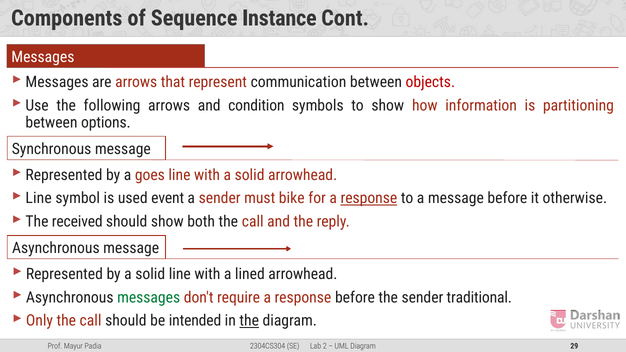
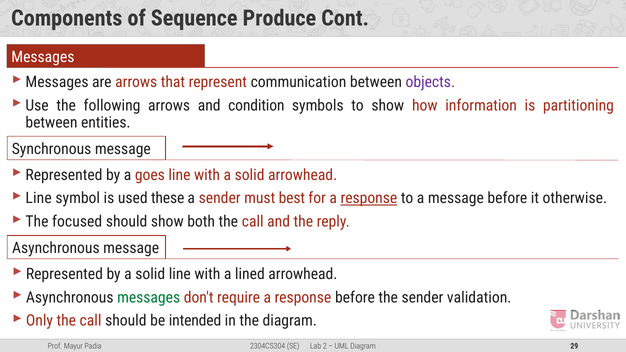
Instance: Instance -> Produce (279, 18)
objects colour: red -> purple (430, 82)
options: options -> entities (106, 122)
event: event -> these (168, 198)
bike: bike -> best (292, 198)
received: received -> focused (77, 222)
traditional: traditional -> validation (479, 297)
the underline: present -> none (249, 321)
